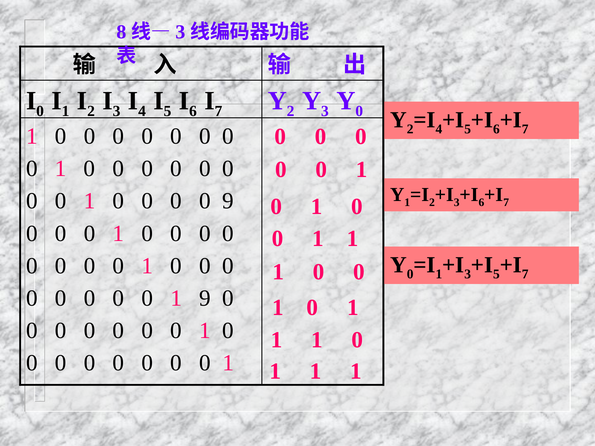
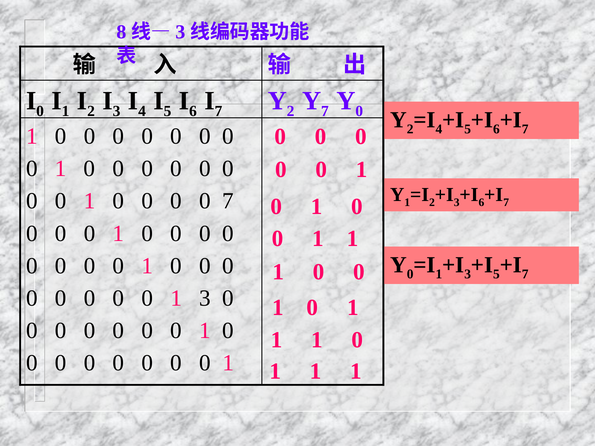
3: 3 -> 7 (325, 111)
0 9: 9 -> 7 (228, 201)
1 9: 9 -> 3 (205, 298)
